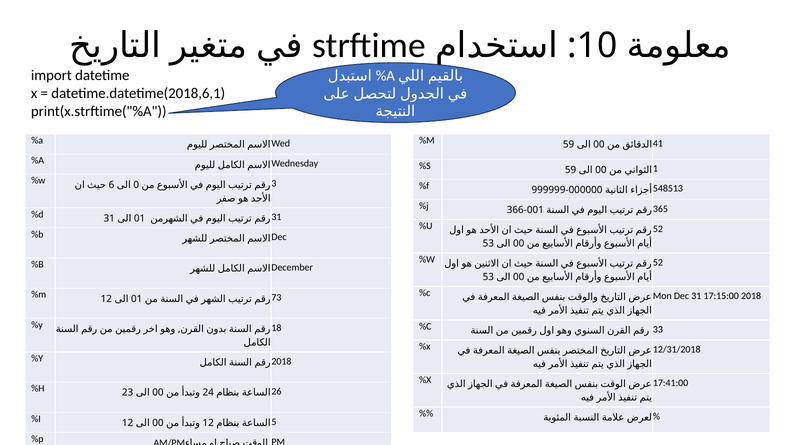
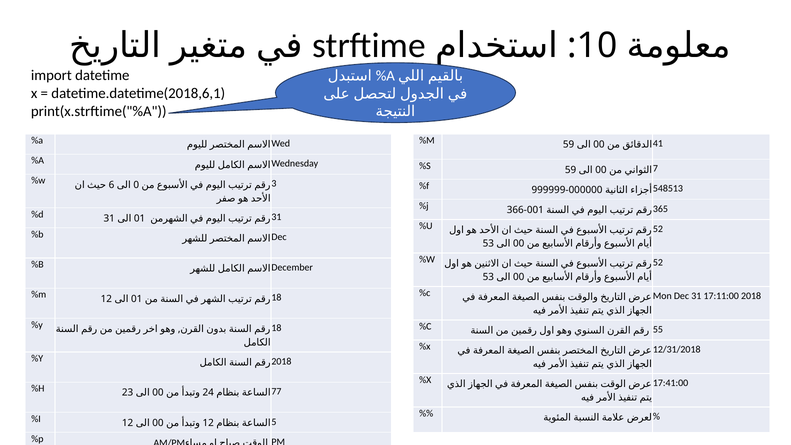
1: 1 -> 7 (655, 169)
17:15:00: 17:15:00 -> 17:11:00 (721, 296)
12 73: 73 -> 18 (276, 298)
33: 33 -> 55 (658, 329)
26: 26 -> 77 (276, 391)
